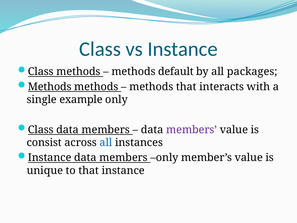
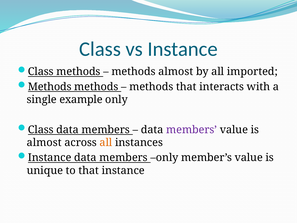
methods default: default -> almost (176, 72)
packages: packages -> imported (252, 72)
consist: consist -> almost (44, 142)
all colour: blue -> orange (106, 142)
